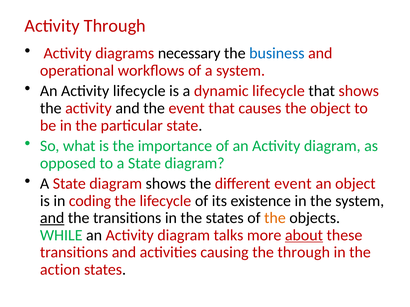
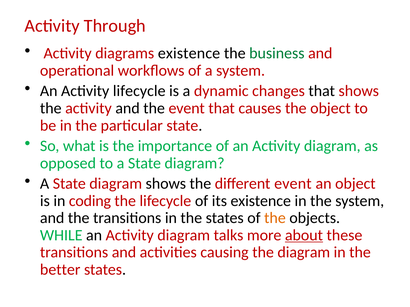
diagrams necessary: necessary -> existence (189, 53)
business colour: blue -> green (277, 53)
dynamic lifecycle: lifecycle -> changes (278, 91)
and underline: present -> none (52, 218)
the through: through -> diagram (304, 253)
action: action -> better (60, 270)
